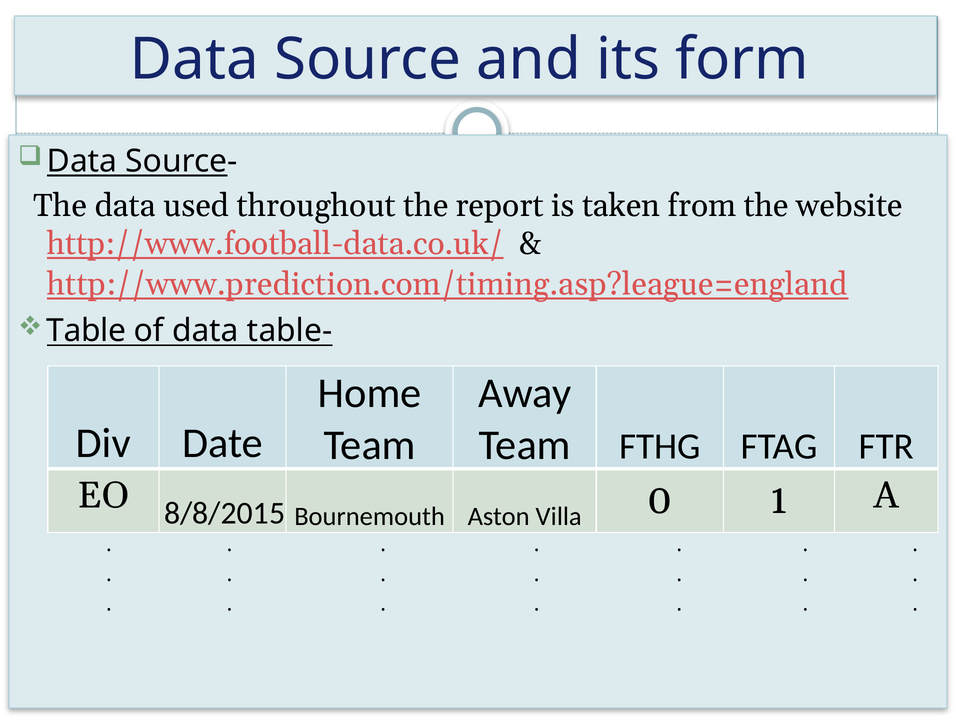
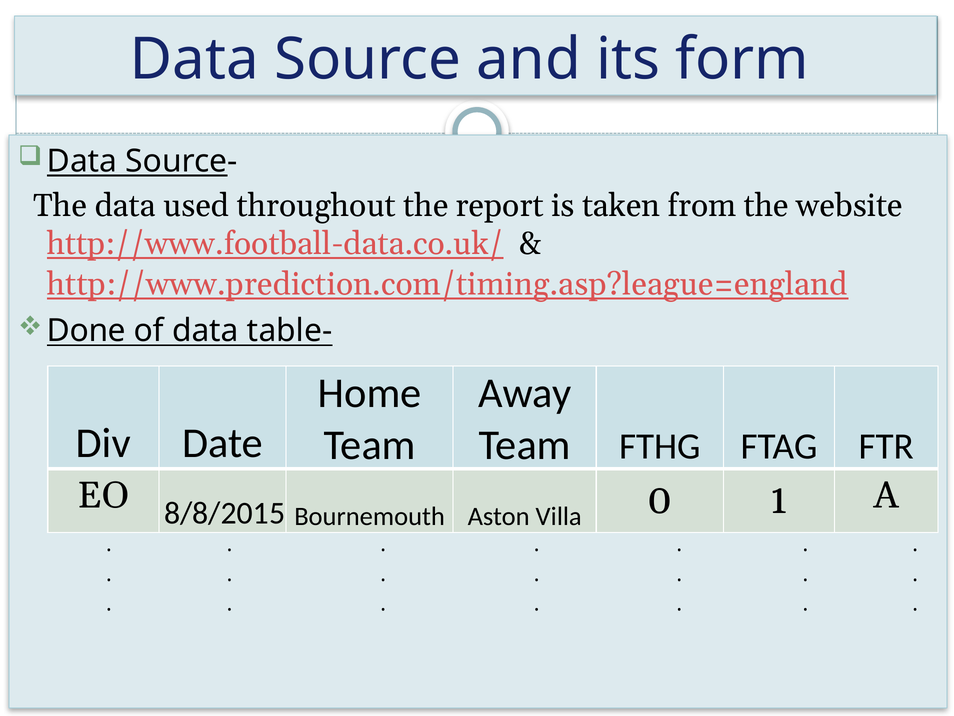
Table: Table -> Done (86, 331)
